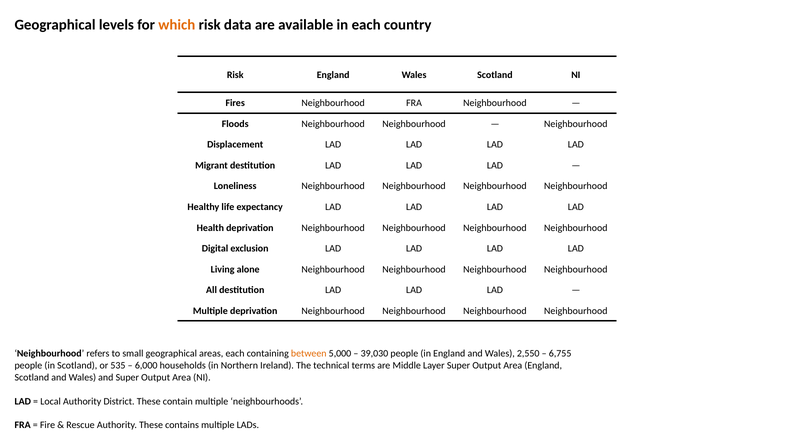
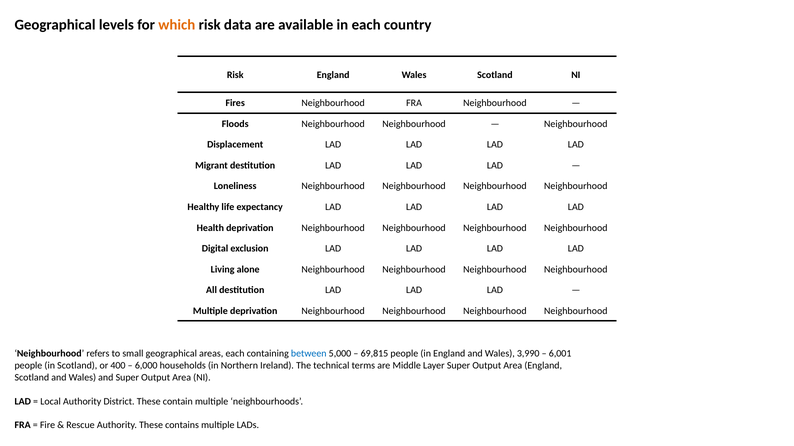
between colour: orange -> blue (309, 354)
39,030: 39,030 -> 69,815 (374, 354)
2,550: 2,550 -> 3,990 (528, 354)
6,755: 6,755 -> 6,001 (560, 354)
535: 535 -> 400 (118, 366)
